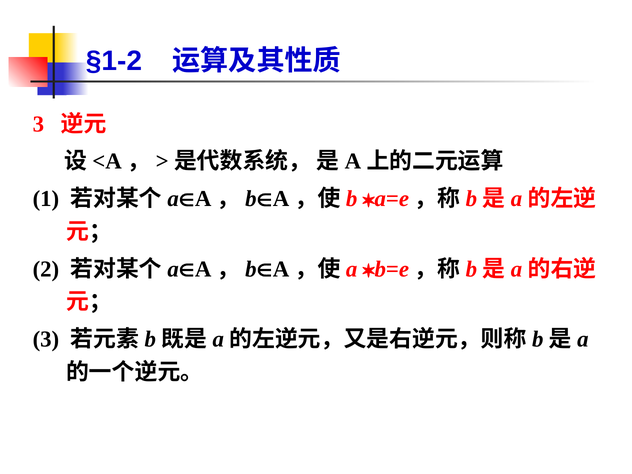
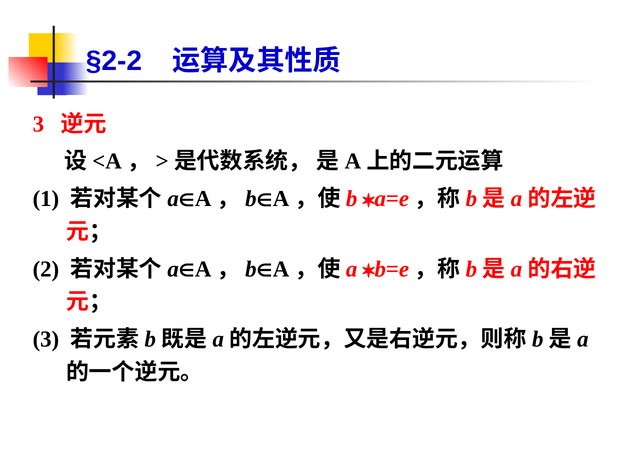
§1-2: §1-2 -> §2-2 (114, 61)
